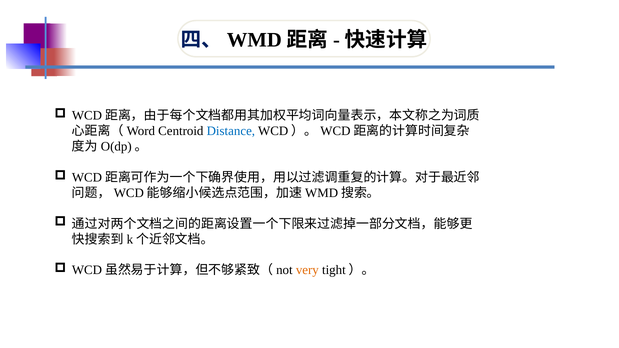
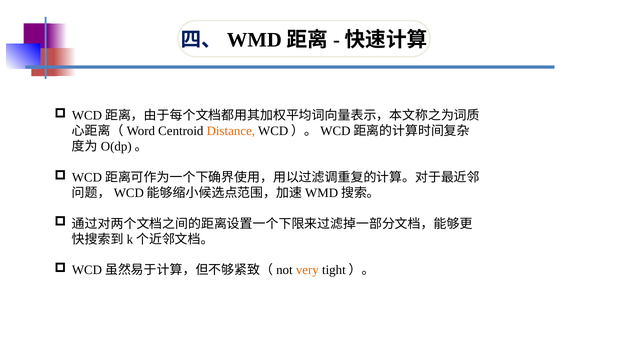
Distance colour: blue -> orange (231, 131)
